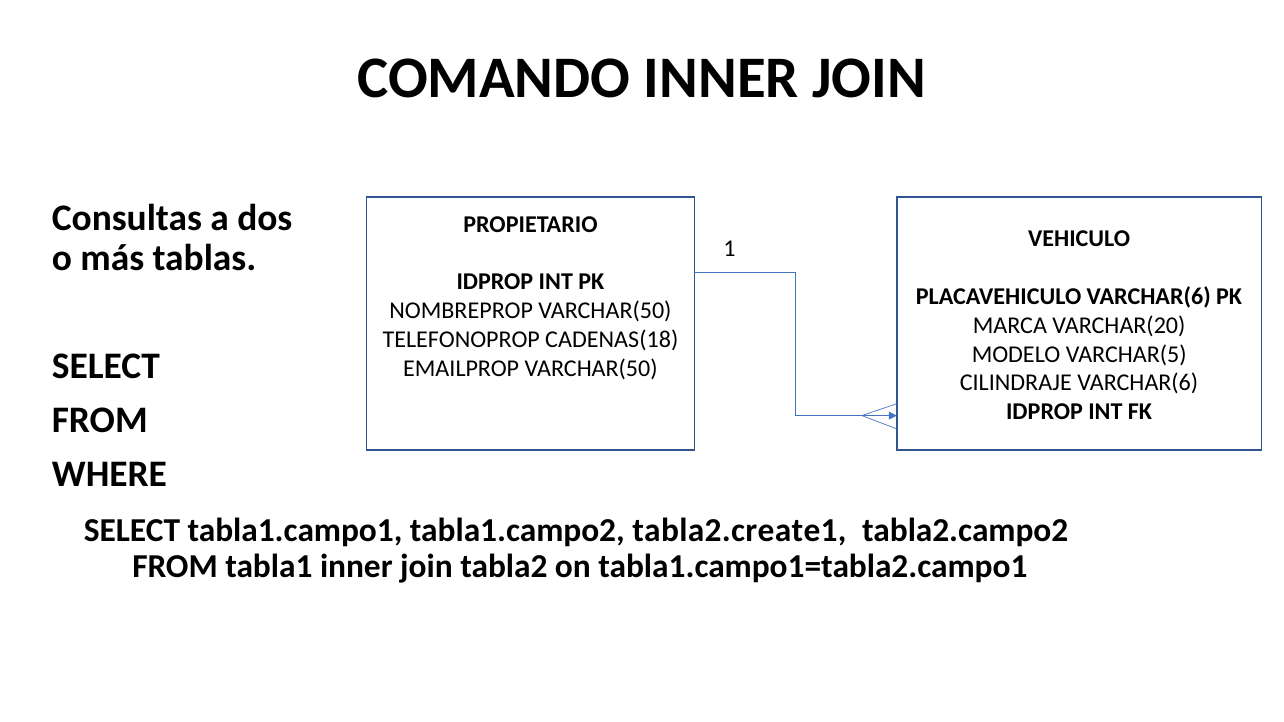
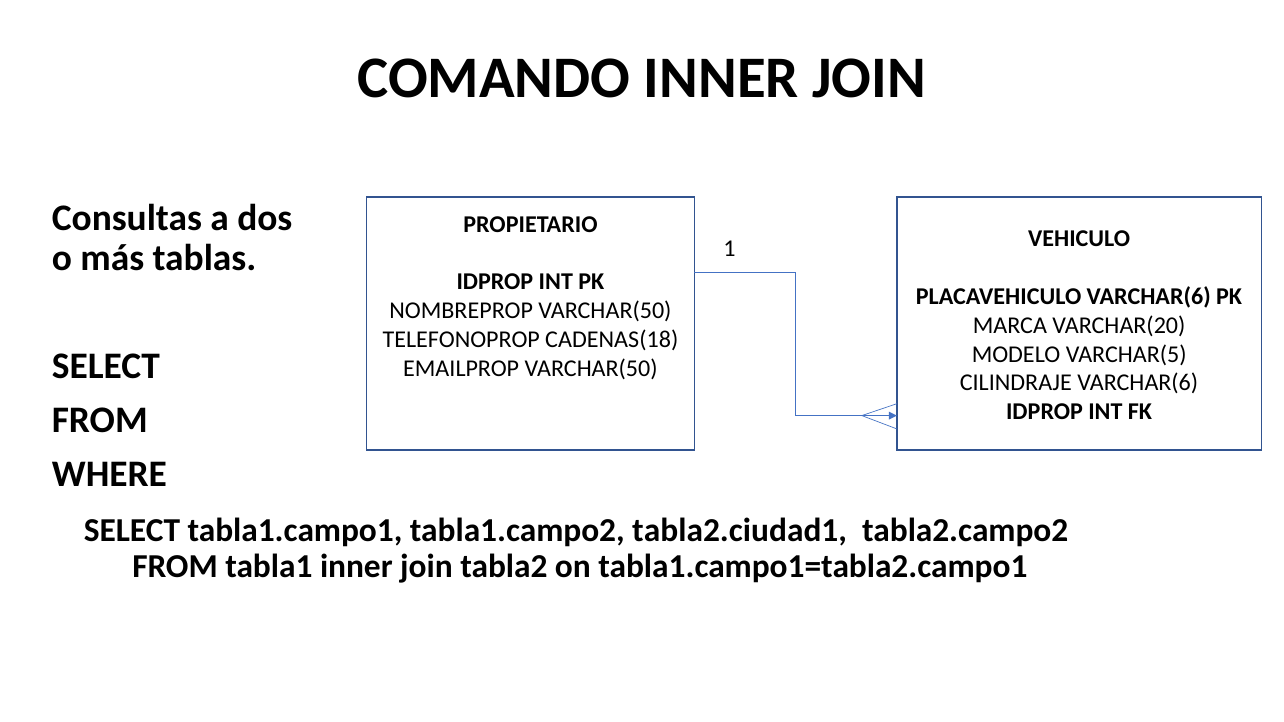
tabla2.create1: tabla2.create1 -> tabla2.ciudad1 (740, 530)
